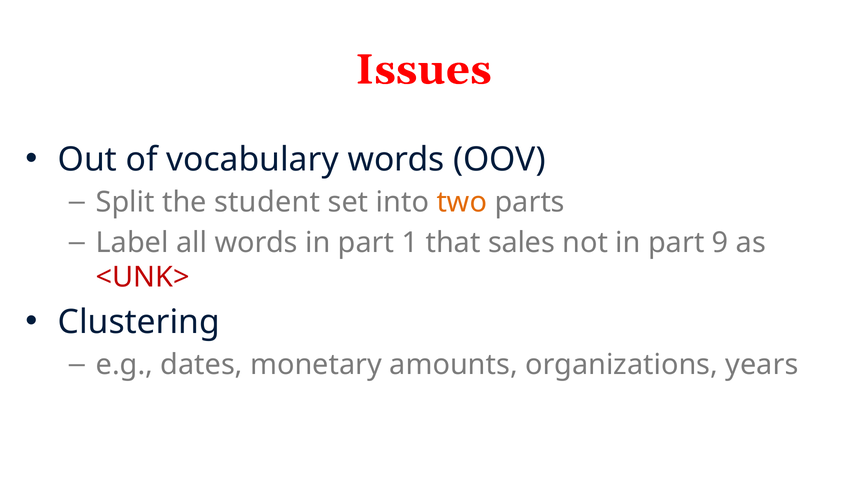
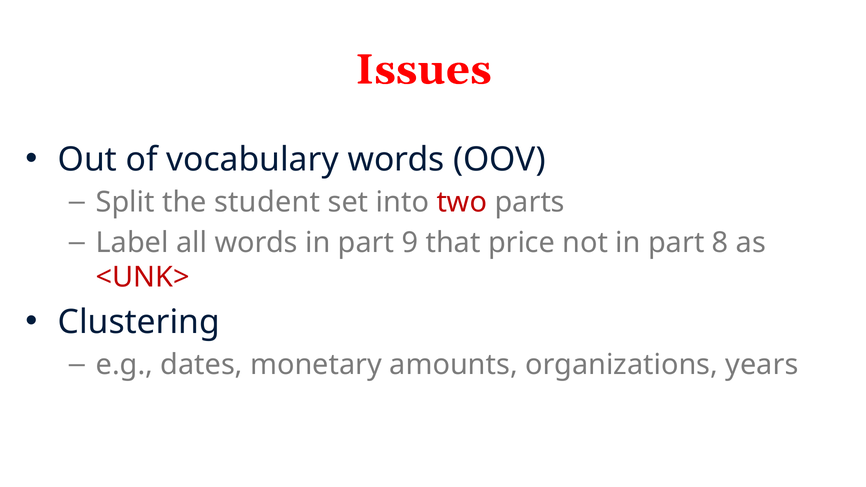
two colour: orange -> red (462, 202)
1: 1 -> 9 (410, 243)
sales: sales -> price (521, 243)
9: 9 -> 8 (720, 243)
